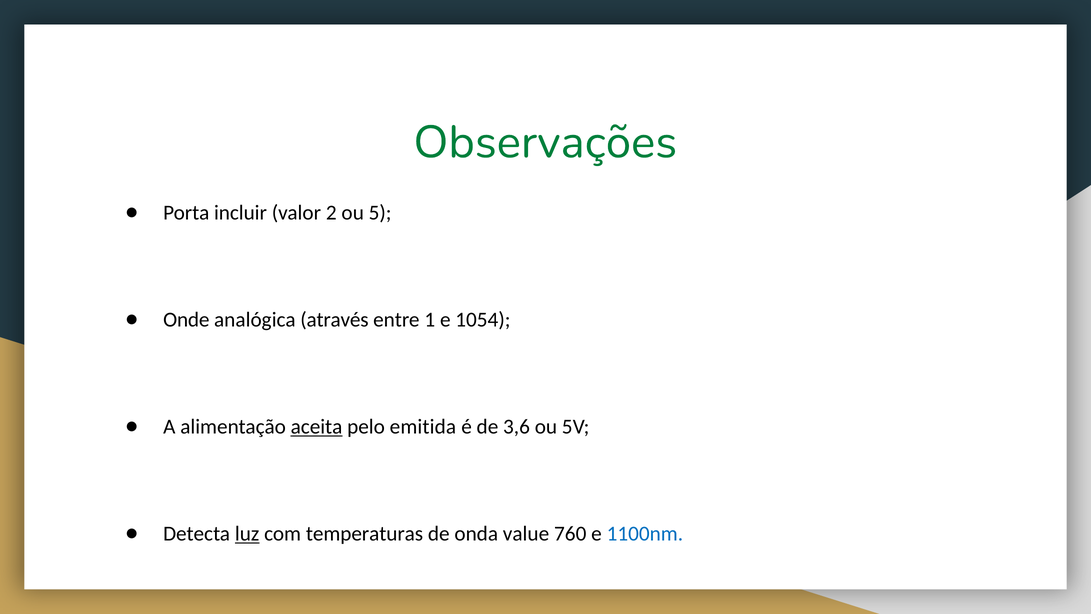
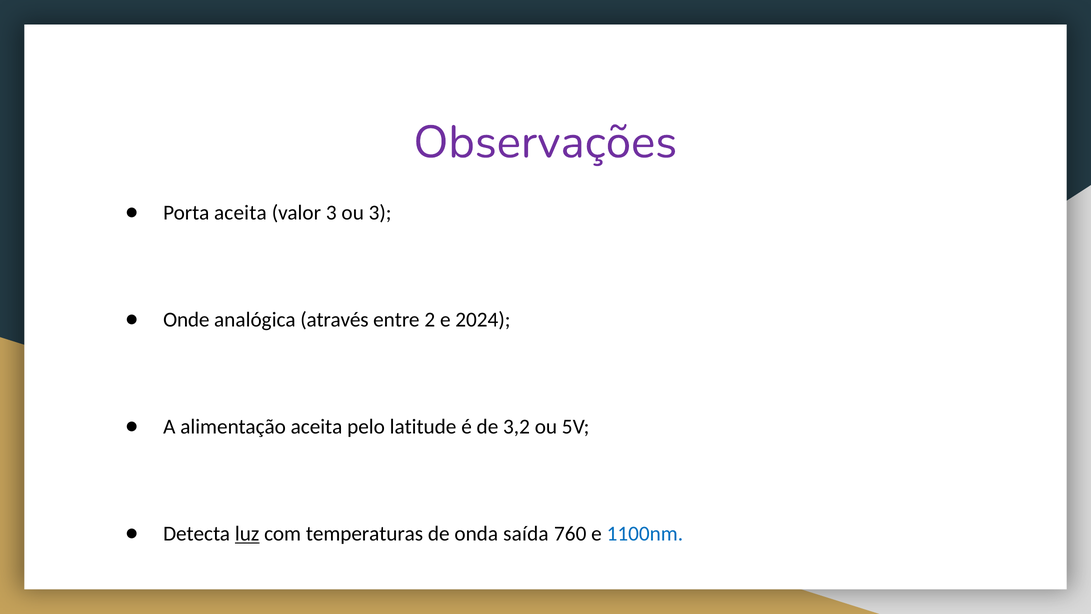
Observações colour: green -> purple (545, 142)
Porta incluir: incluir -> aceita (240, 213)
valor 2: 2 -> 3 (331, 213)
ou 5: 5 -> 3 (380, 213)
1: 1 -> 2 (430, 320)
1054: 1054 -> 2024 (483, 320)
aceita underline: present -> none (317, 427)
emitida: emitida -> latitude (423, 427)
3,6: 3,6 -> 3,2 (516, 427)
value: value -> saída (526, 534)
